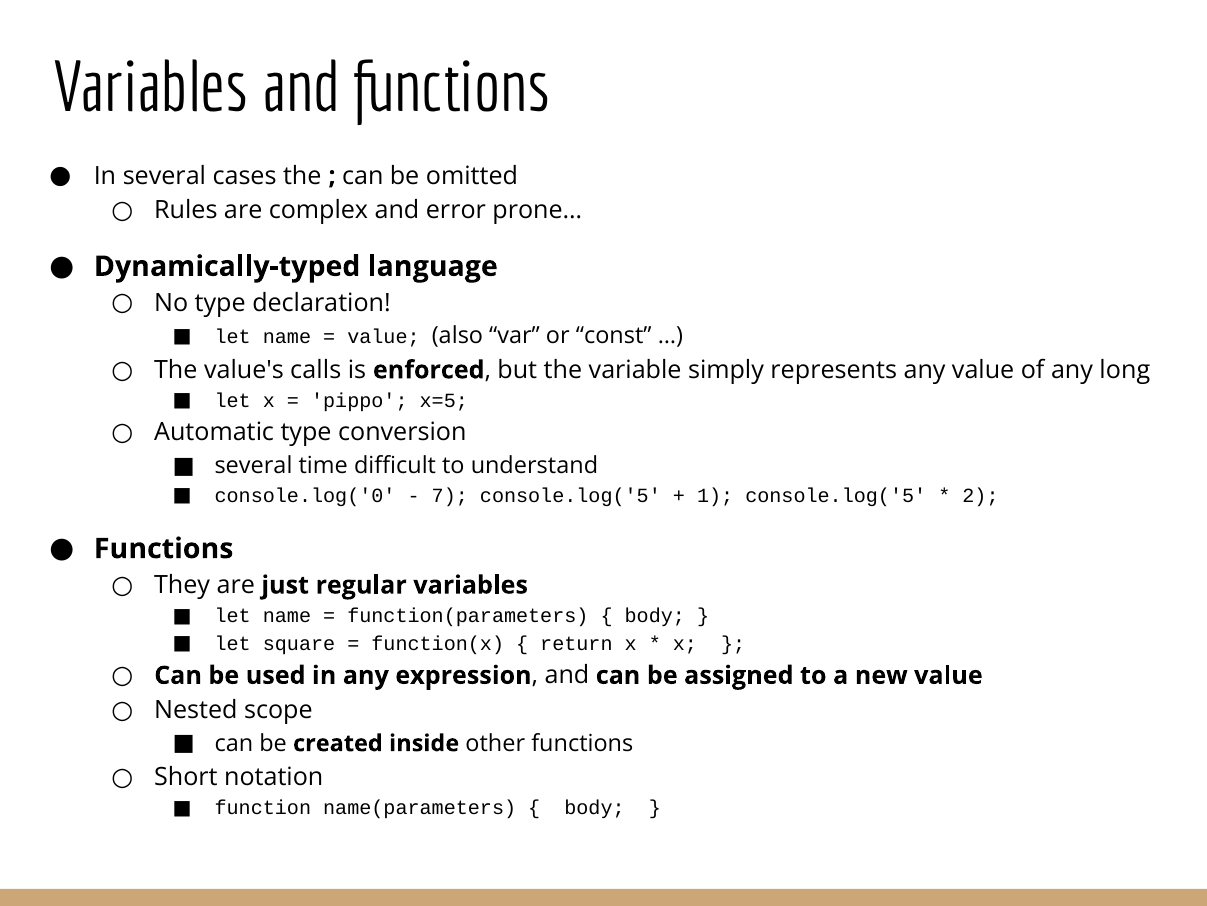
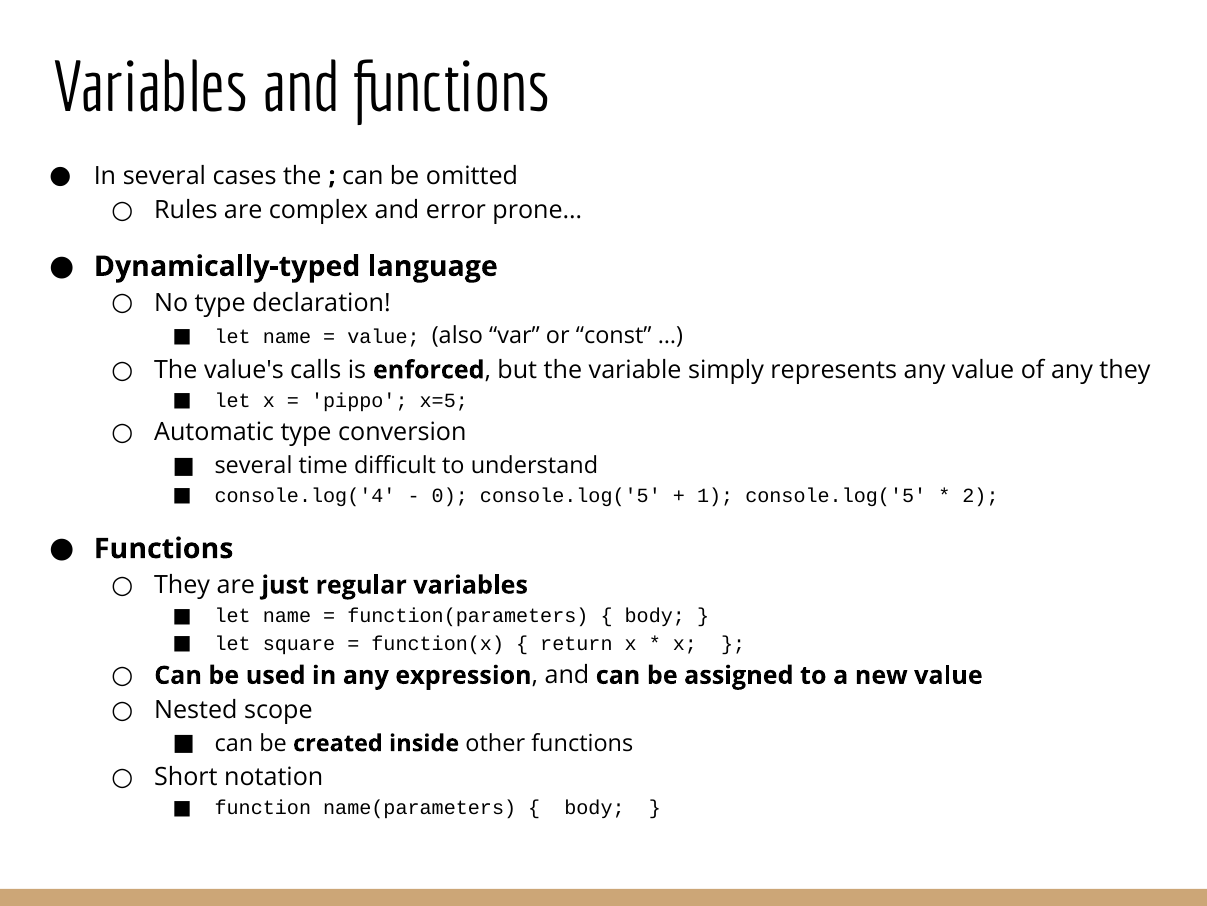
any long: long -> they (1125, 370)
console.log('0: console.log('0 -> console.log('4 (305, 495)
7: 7 -> 0 (450, 495)
